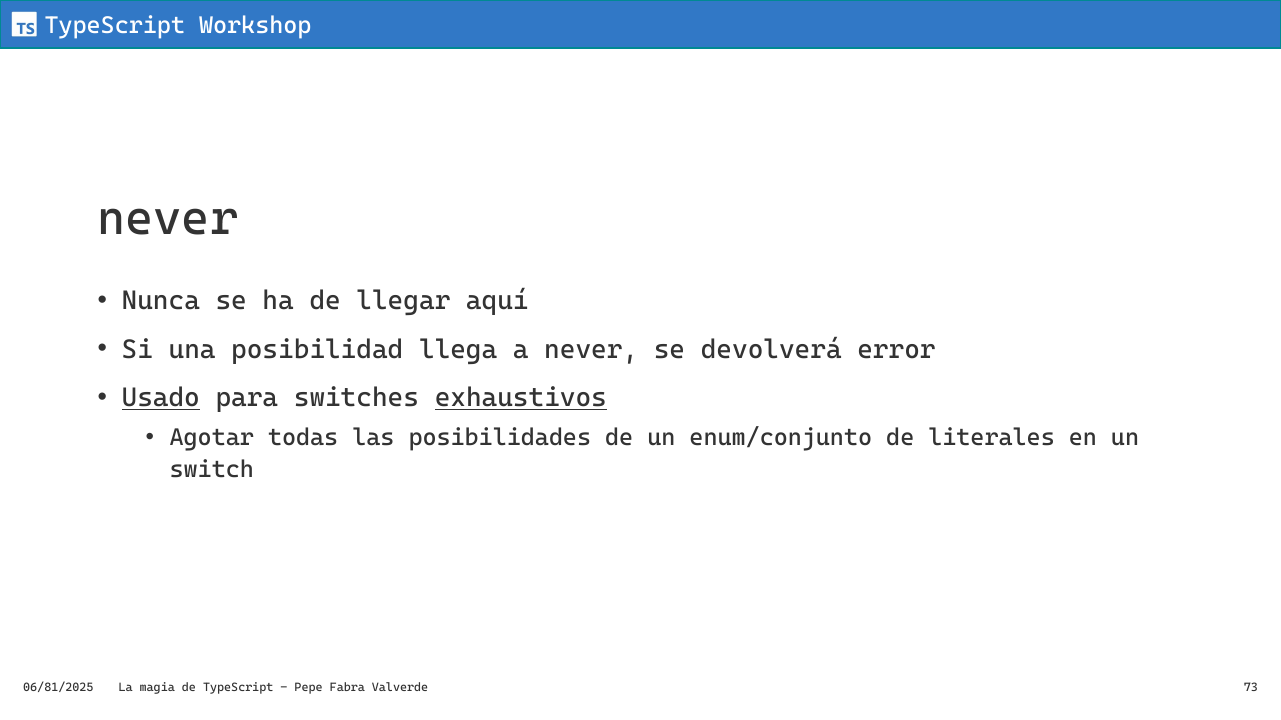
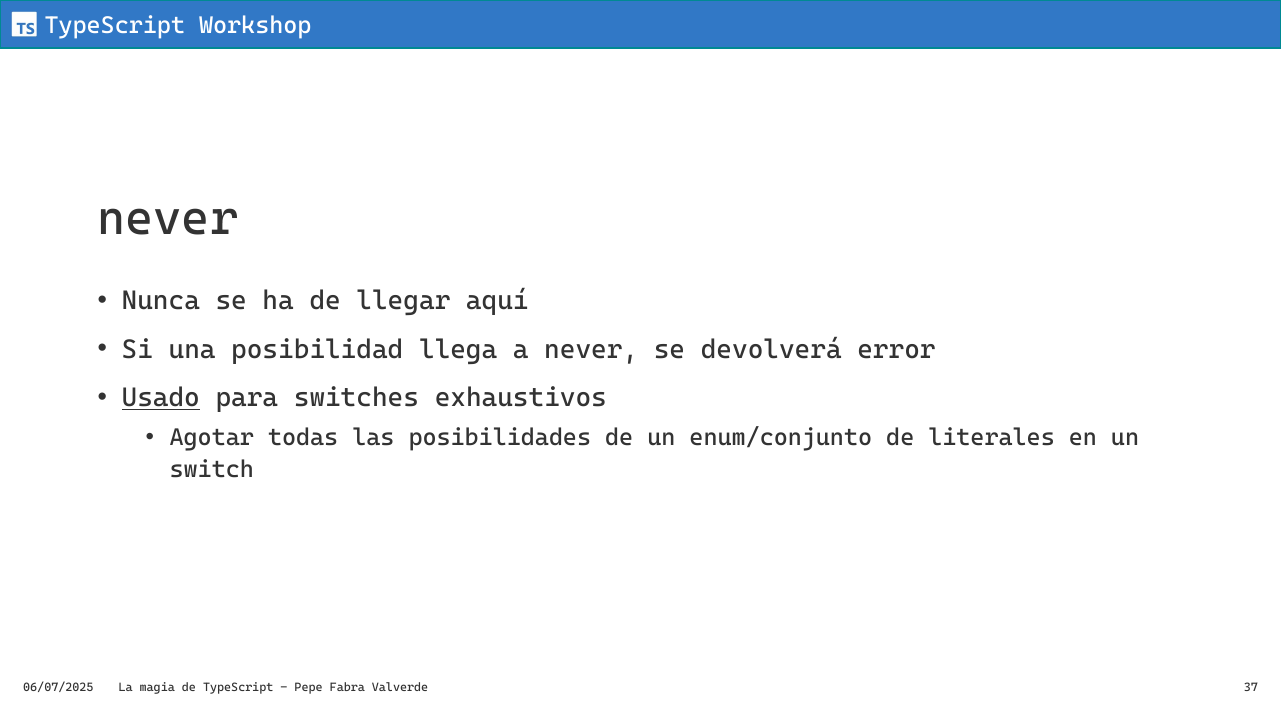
exhaustivos underline: present -> none (521, 398)
06/81/2025: 06/81/2025 -> 06/07/2025 (58, 688)
73: 73 -> 37 (1251, 688)
